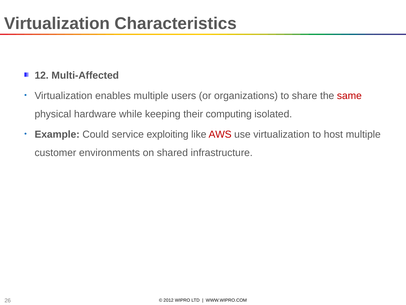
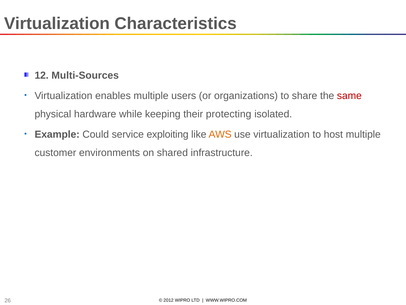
Multi-Affected: Multi-Affected -> Multi-Sources (85, 75)
computing: computing -> protecting (229, 114)
AWS colour: red -> orange (220, 134)
